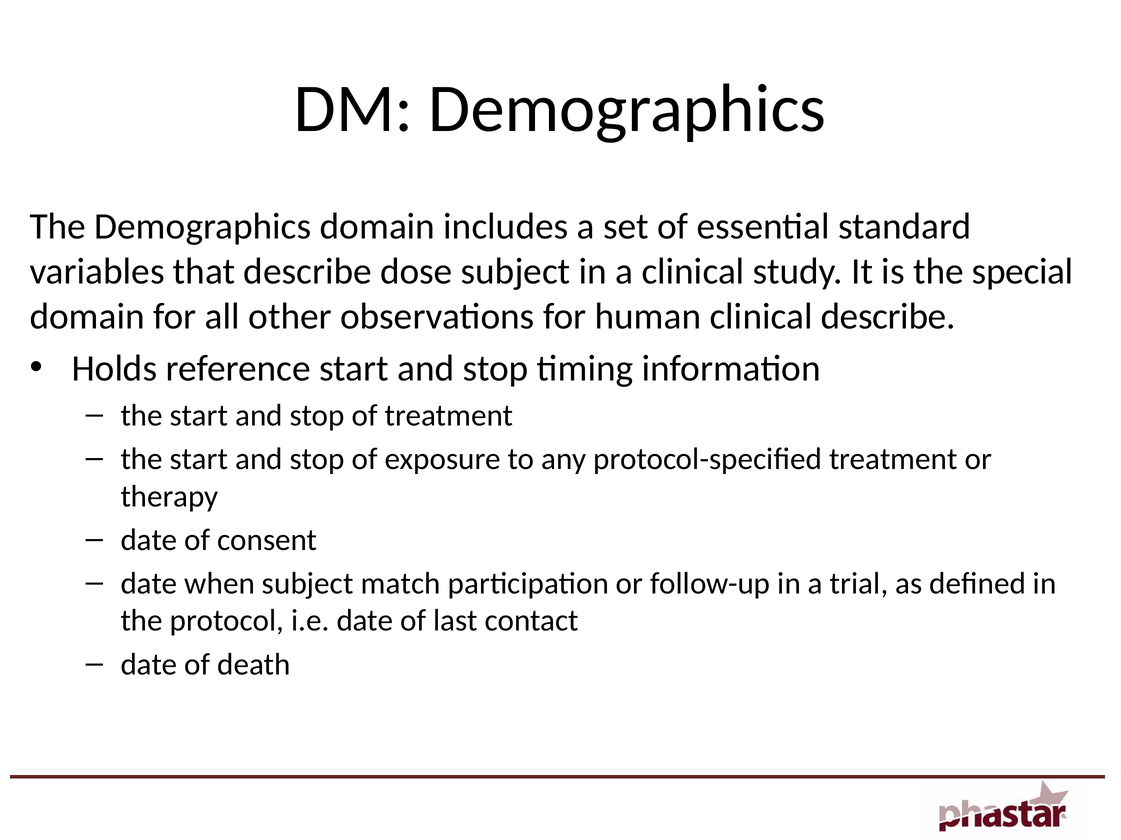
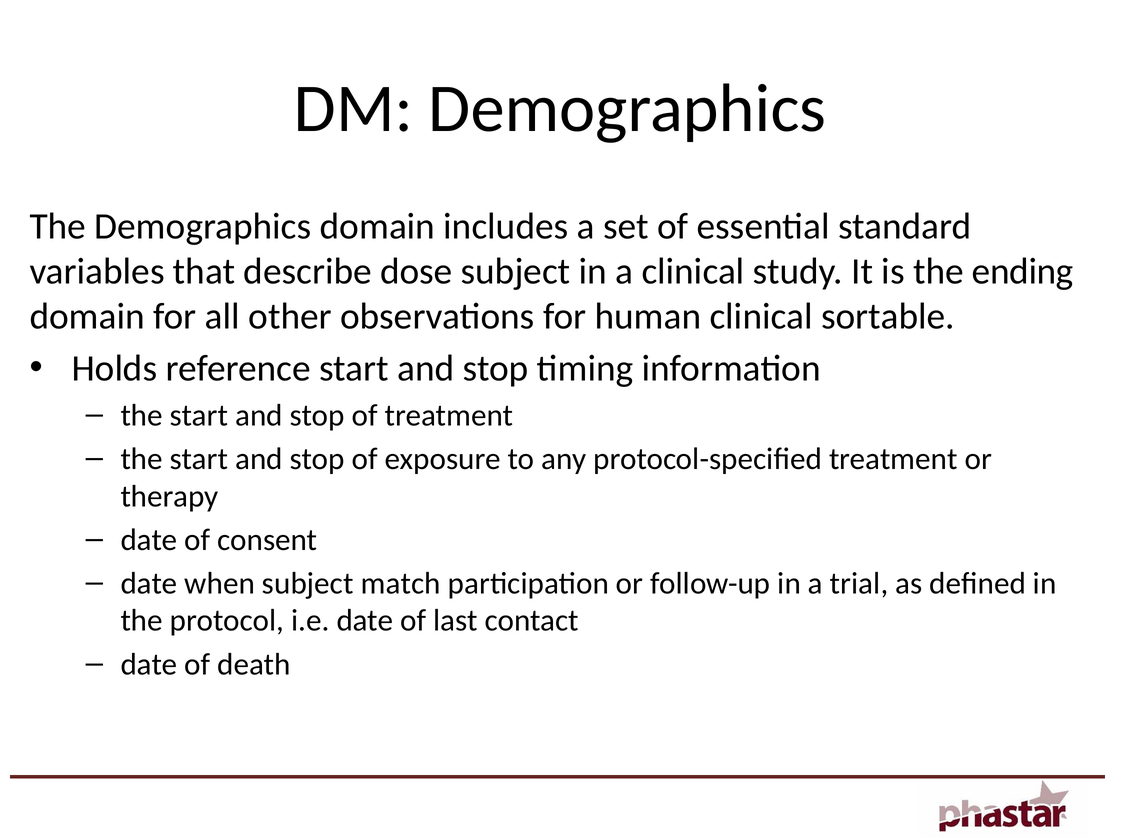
special: special -> ending (1023, 272)
clinical describe: describe -> sortable (888, 317)
